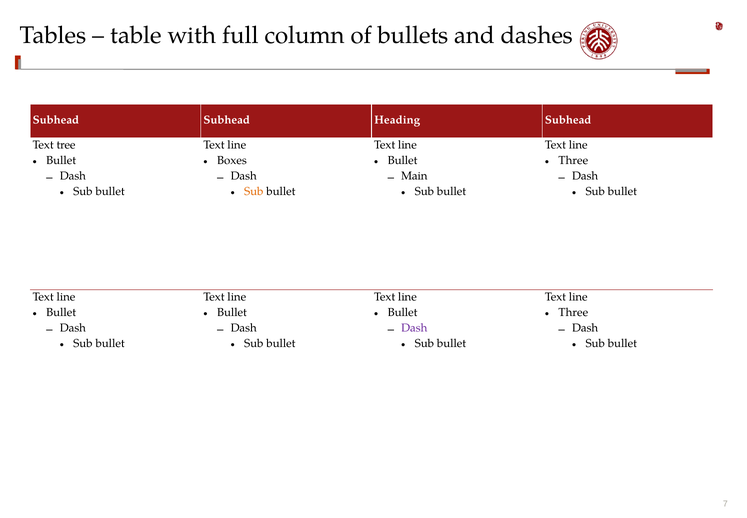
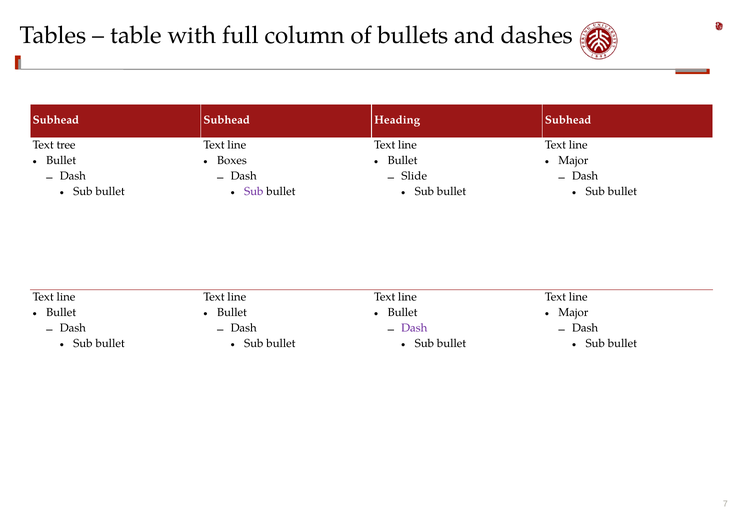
Three: Three -> Major (573, 160)
Main: Main -> Slide (414, 176)
Sub colour: orange -> purple (254, 191)
Three: Three -> Major (573, 312)
